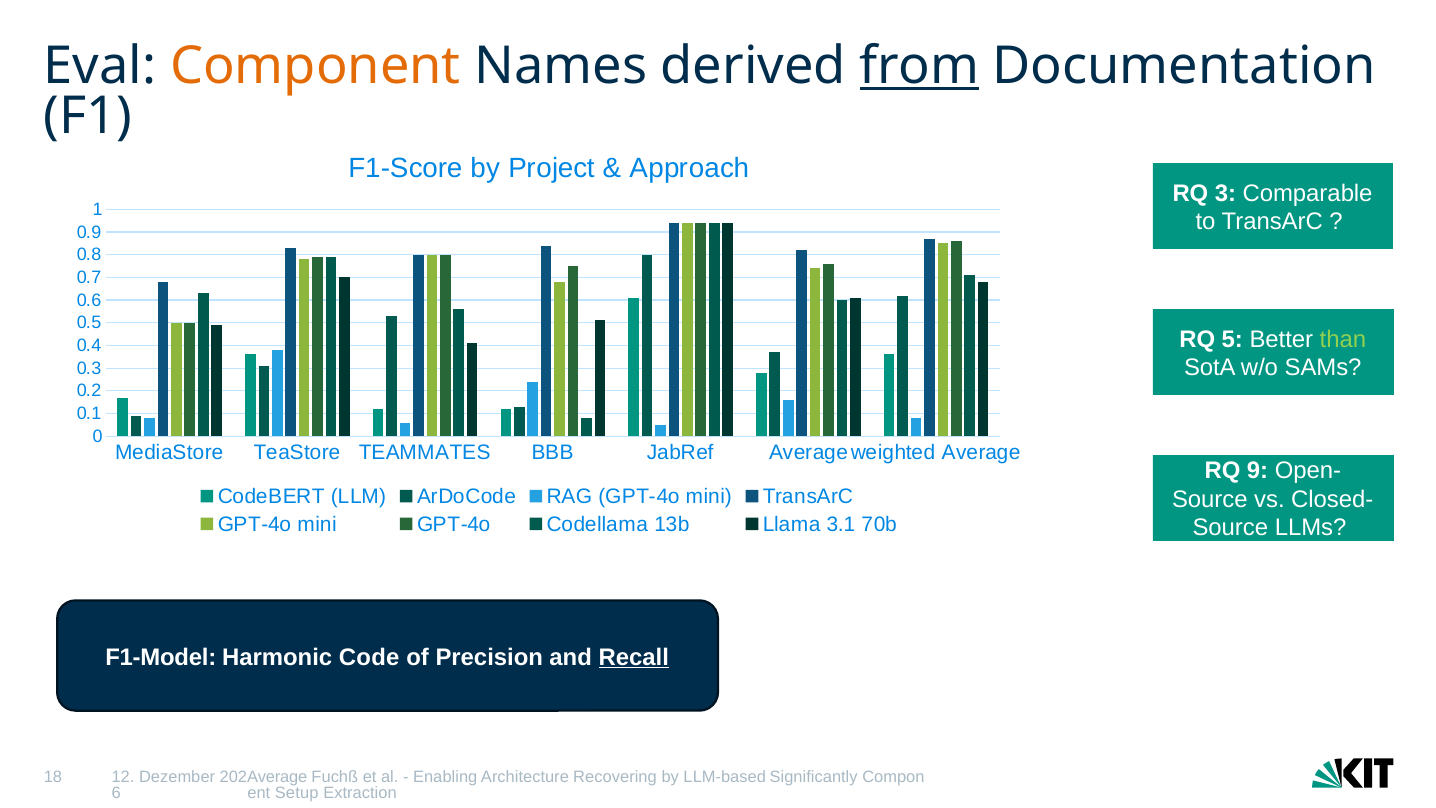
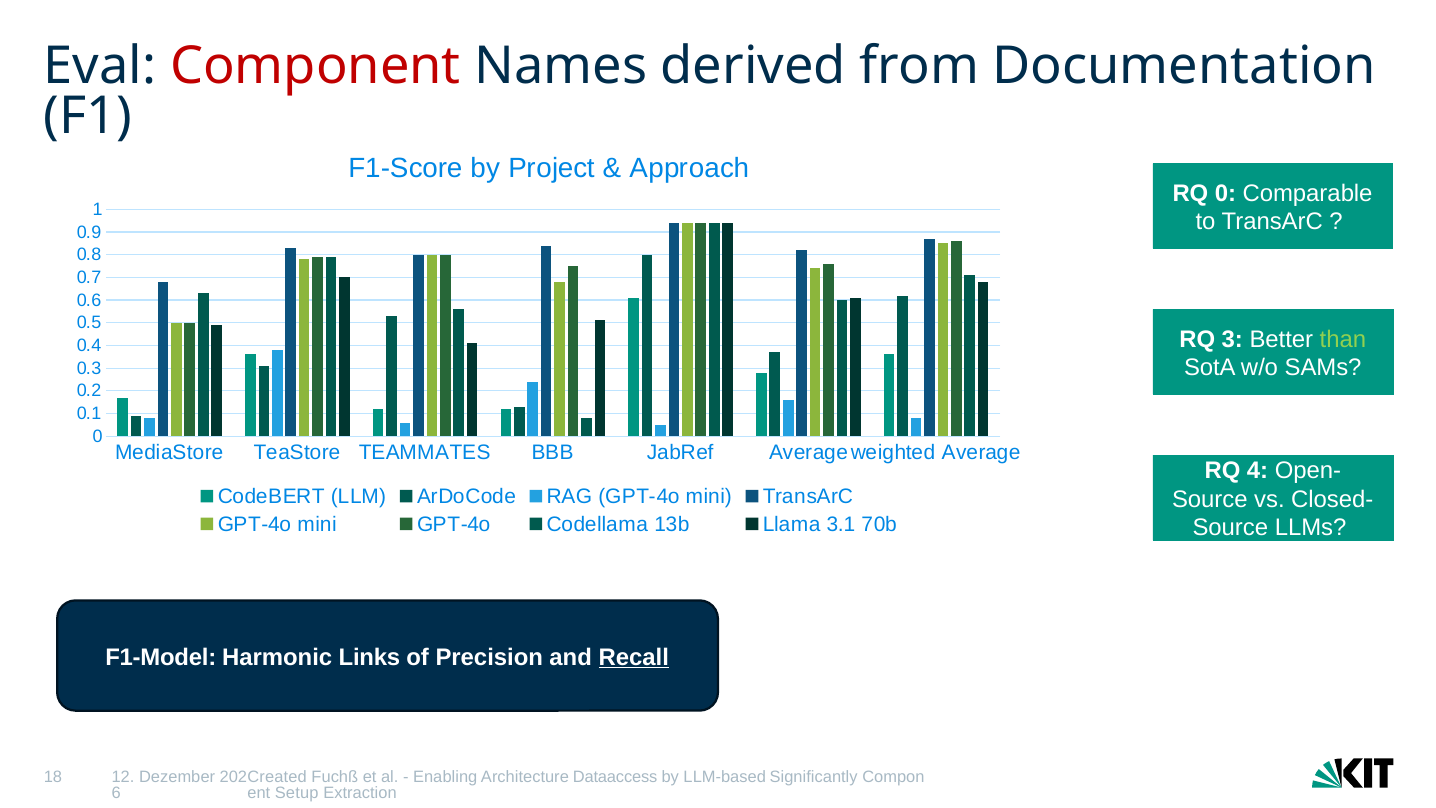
Component colour: orange -> red (315, 66)
from underline: present -> none (919, 66)
RQ 3: 3 -> 0 (1225, 193)
5: 5 -> 3 (1232, 339)
9: 9 -> 4 (1258, 470)
Code: Code -> Links (369, 657)
Average: Average -> Created (277, 777)
Recovering: Recovering -> Dataaccess (615, 777)
